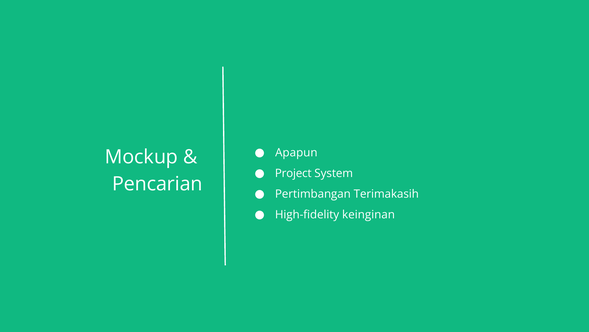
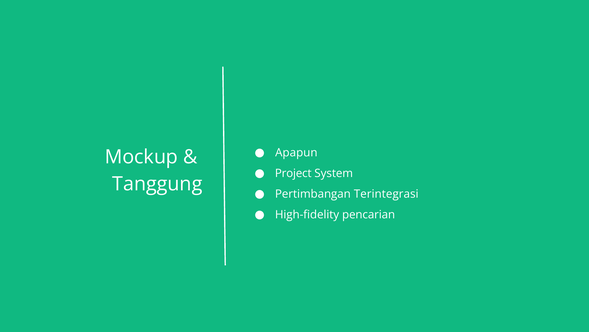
Pencarian: Pencarian -> Tanggung (157, 184)
Terimakasih: Terimakasih -> Terintegrasi (386, 194)
keinginan: keinginan -> pencarian (369, 214)
